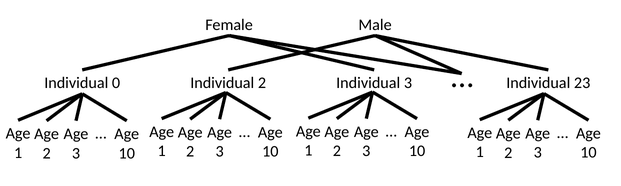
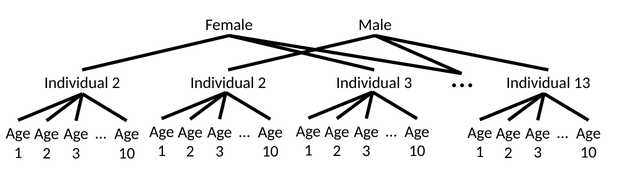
0: 0 -> 2 (116, 83)
23: 23 -> 13 (582, 83)
